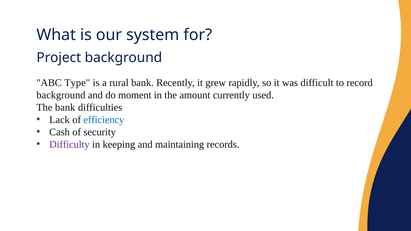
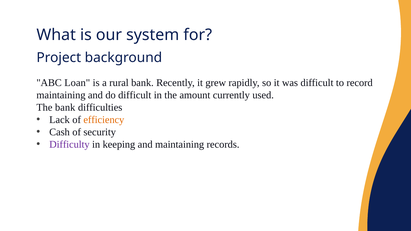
Type: Type -> Loan (77, 83)
background: background -> maintaining (61, 95)
do moment: moment -> difficult (135, 95)
efficiency colour: blue -> orange (104, 120)
